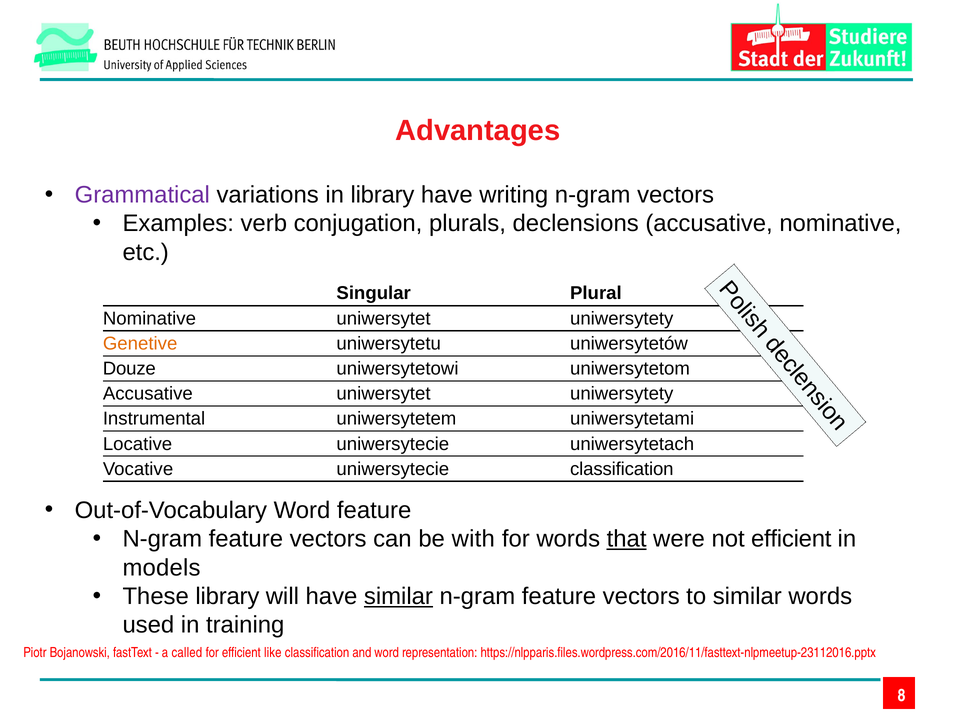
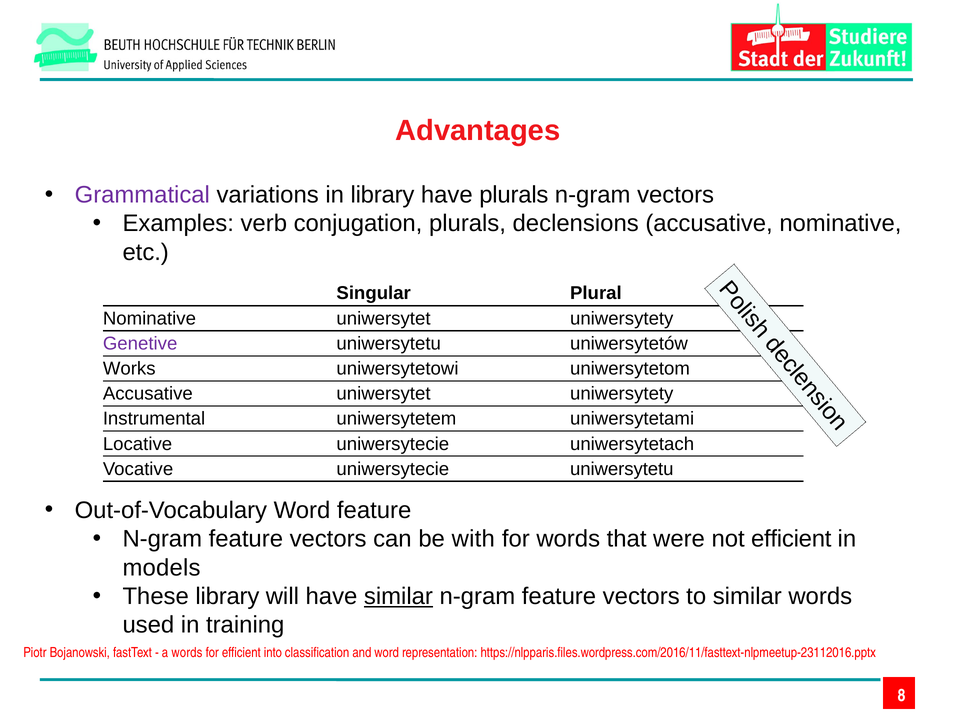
have writing: writing -> plurals (514, 195)
Genetive colour: orange -> purple (140, 344)
Douze: Douze -> Works (129, 369)
uniwersytecie classification: classification -> uniwersytetu (622, 469)
that underline: present -> none (627, 539)
a called: called -> words (187, 653)
like: like -> into (273, 653)
